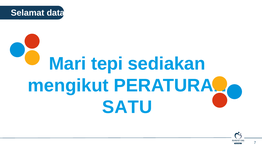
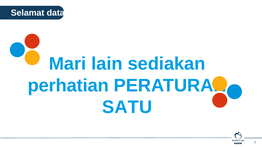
tepi: tepi -> lain (107, 64)
mengikut: mengikut -> perhatian (68, 86)
